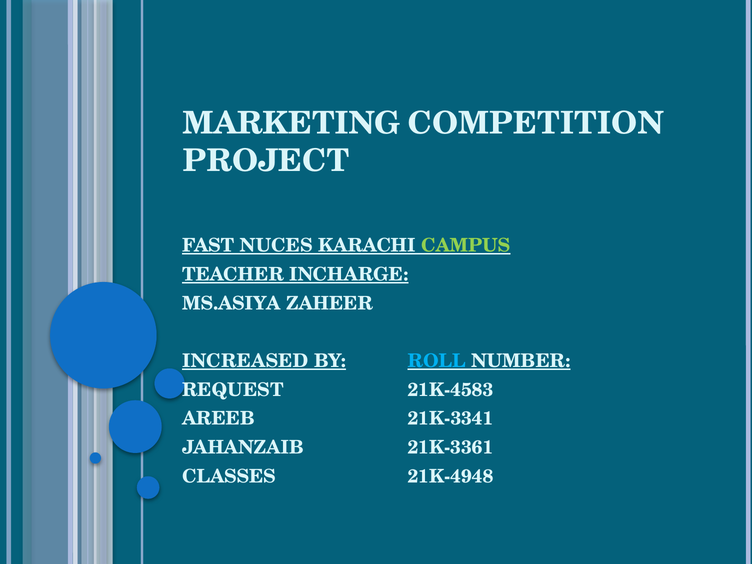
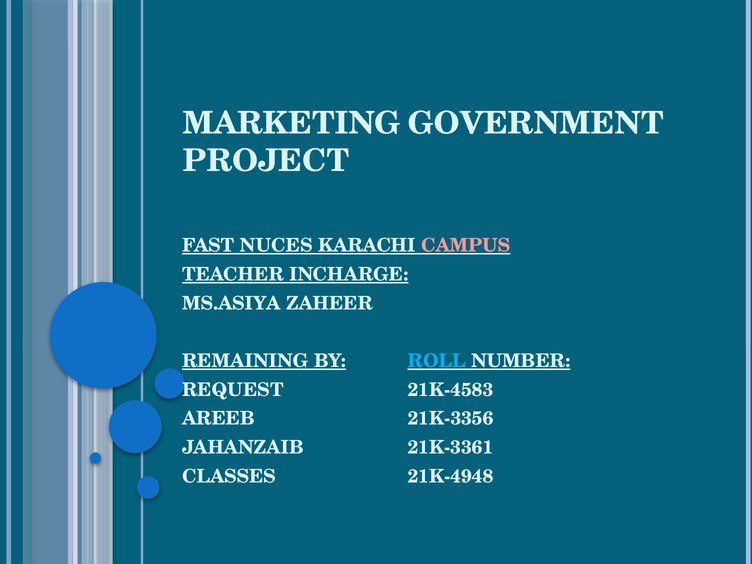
COMPETITION: COMPETITION -> GOVERNMENT (536, 123)
CAMPUS colour: light green -> pink (466, 246)
INCREASED: INCREASED -> REMAINING (245, 361)
21K-3341: 21K-3341 -> 21K-3356 (451, 419)
